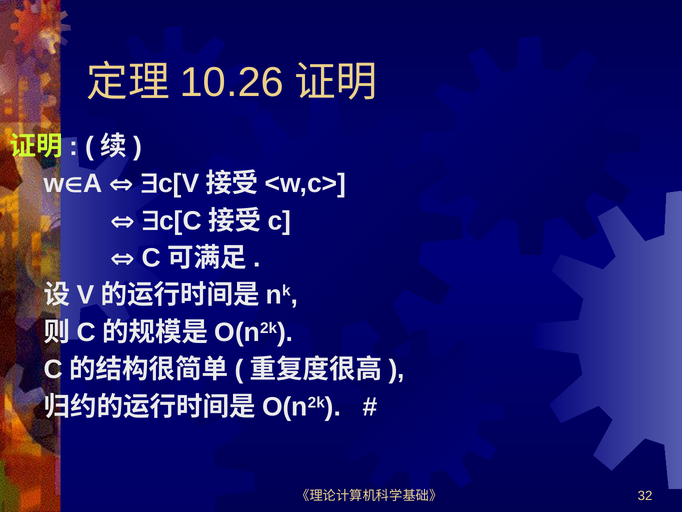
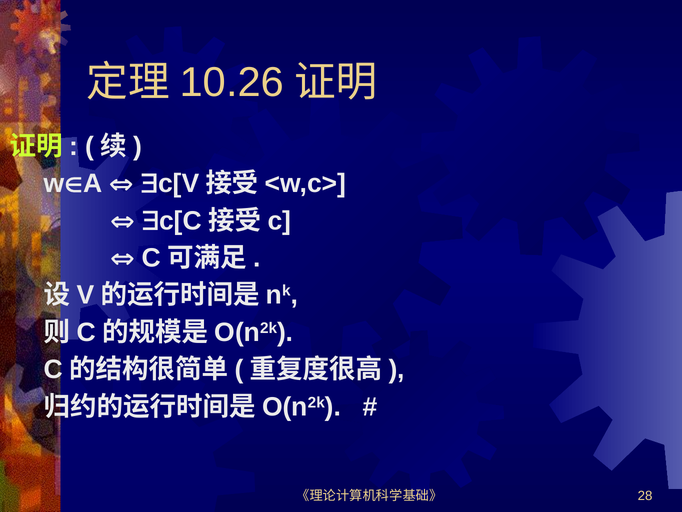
32: 32 -> 28 (645, 495)
